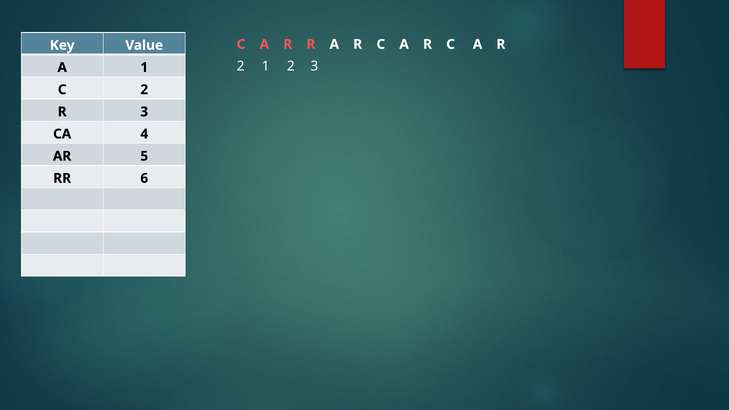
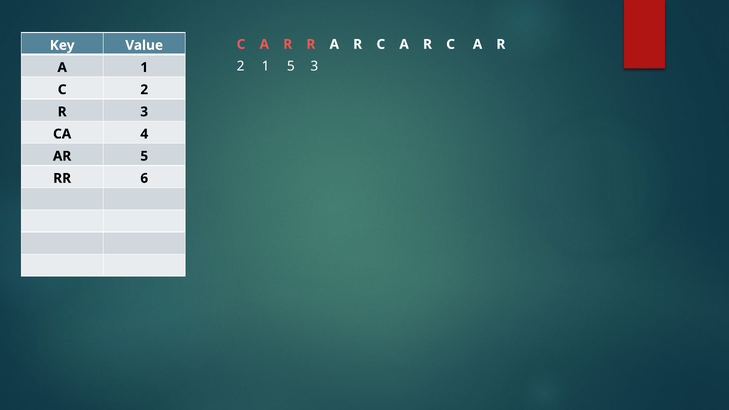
1 2: 2 -> 5 (291, 66)
